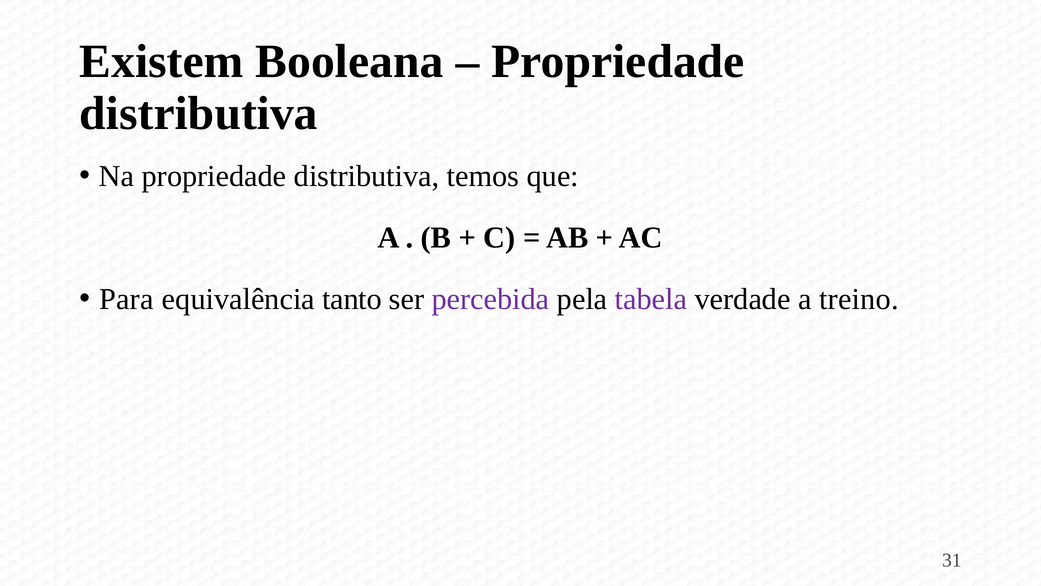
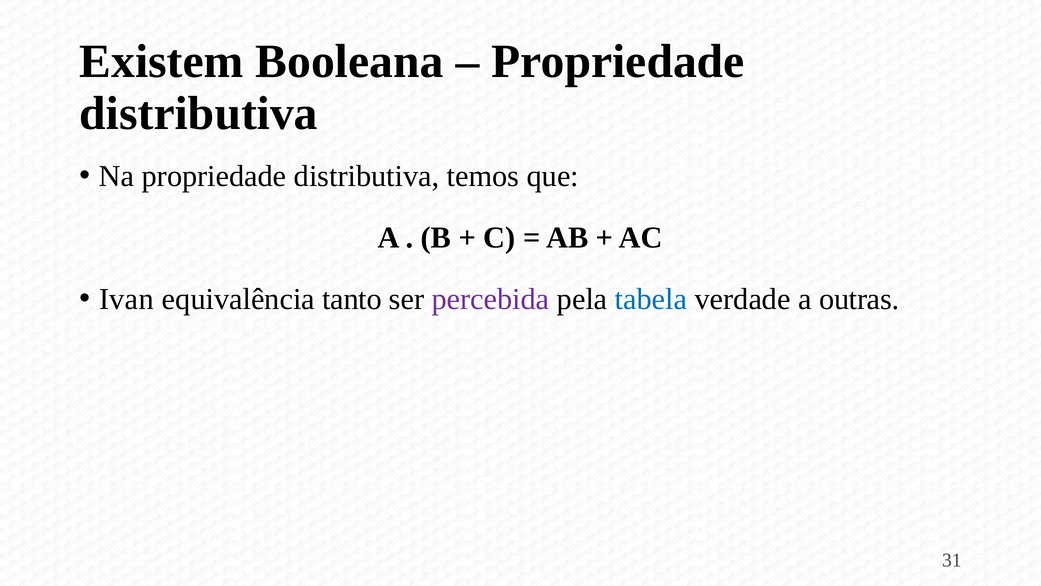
Para: Para -> Ivan (126, 299)
tabela colour: purple -> blue (651, 299)
treino: treino -> outras (859, 299)
